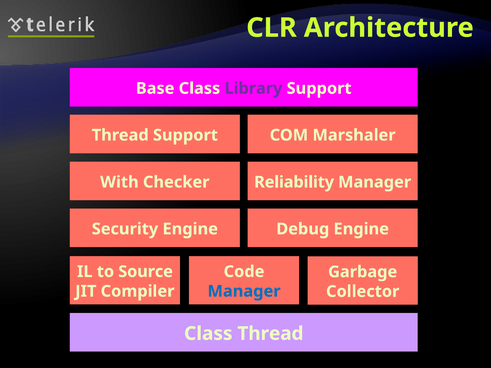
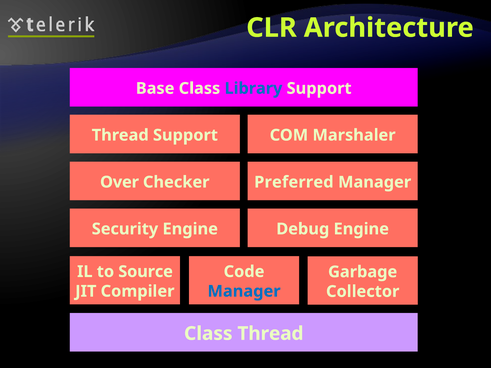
Library colour: purple -> blue (253, 88)
With: With -> Over (119, 182)
Reliability: Reliability -> Preferred (294, 182)
